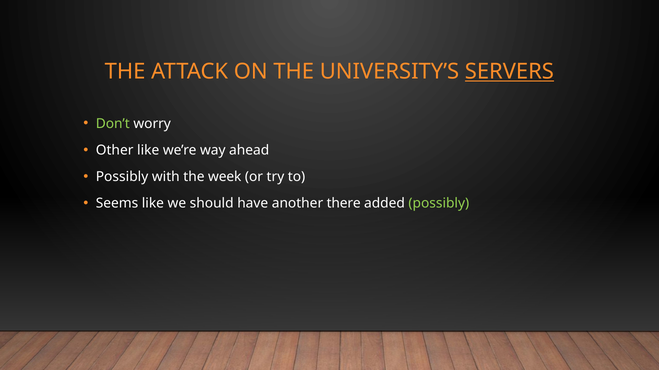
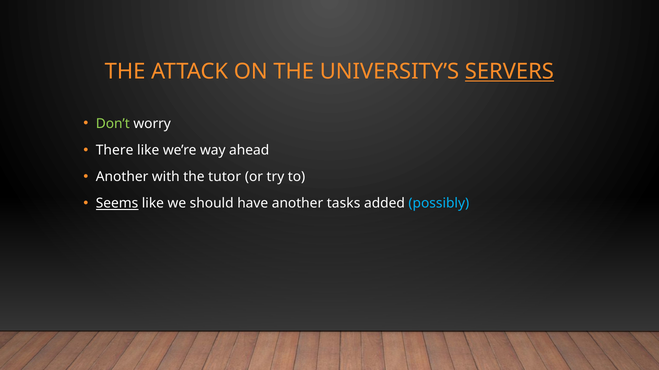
Other: Other -> There (115, 151)
Possibly: Possibly -> Another (122, 177)
week: week -> tutor (225, 177)
Seems underline: none -> present (117, 204)
there: there -> tasks (344, 204)
possibly colour: light green -> light blue (439, 204)
